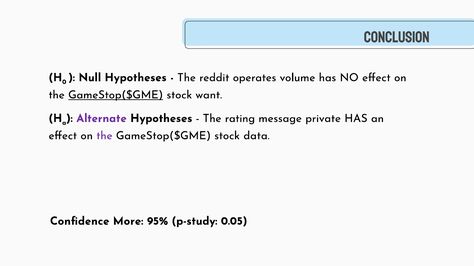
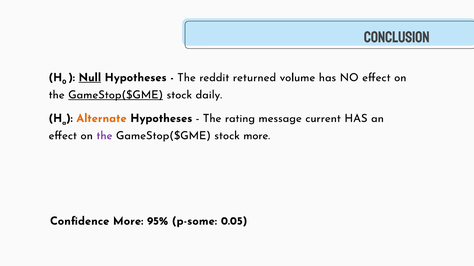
Null underline: none -> present (90, 78)
operates: operates -> returned (254, 78)
want: want -> daily (209, 95)
Alternate colour: purple -> orange (102, 119)
private: private -> current (323, 119)
stock data: data -> more (257, 136)
p-study: p-study -> p-some (194, 222)
